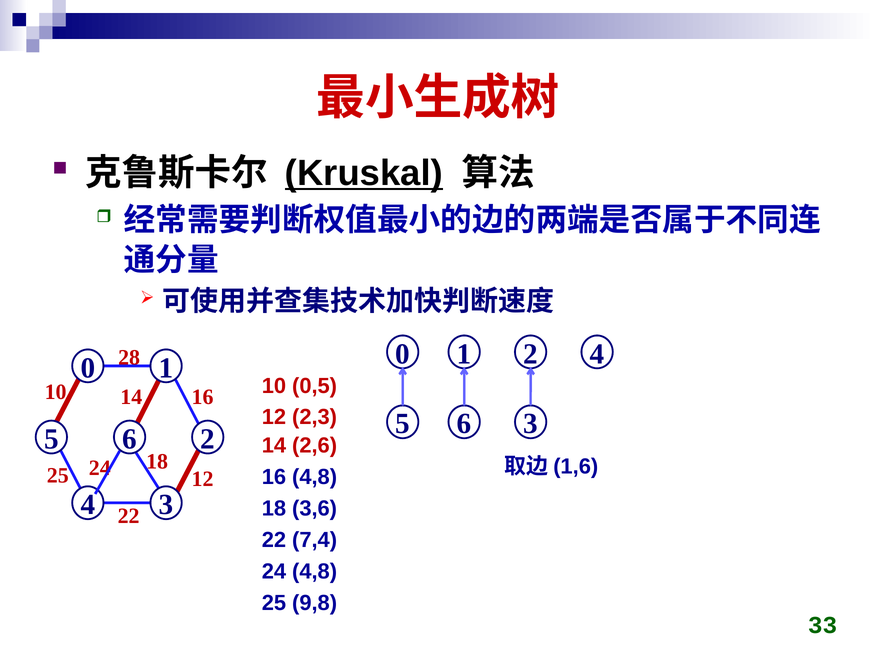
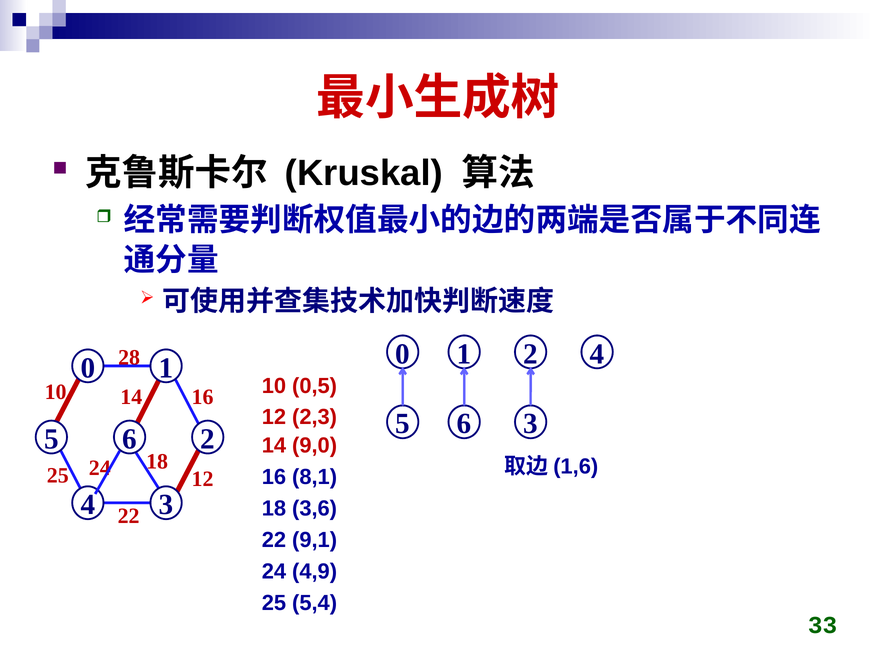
Kruskal underline: present -> none (364, 173)
2,6: 2,6 -> 9,0 (315, 445)
16 4,8: 4,8 -> 8,1 (315, 477)
7,4: 7,4 -> 9,1 (315, 540)
24 4,8: 4,8 -> 4,9 (315, 571)
9,8: 9,8 -> 5,4 (315, 603)
